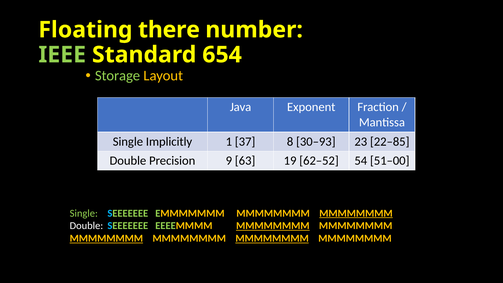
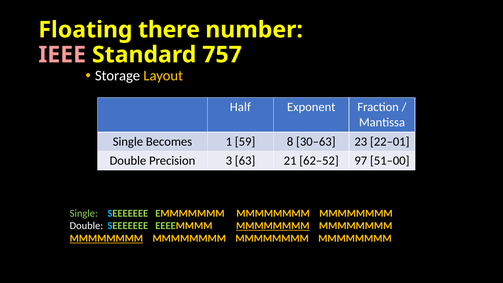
IEEE colour: light green -> pink (62, 55)
654: 654 -> 757 (222, 55)
Storage colour: light green -> white (118, 76)
Java: Java -> Half (240, 107)
Implicitly: Implicitly -> Becomes (169, 142)
37: 37 -> 59 (245, 142)
30–93: 30–93 -> 30–63 (316, 142)
22–85: 22–85 -> 22–01 (390, 142)
9: 9 -> 3 (229, 161)
19: 19 -> 21 (290, 161)
54: 54 -> 97 (361, 161)
MMMMMMMM underline: present -> none (356, 213)
MMMMMMMM underline: present -> none (272, 238)
